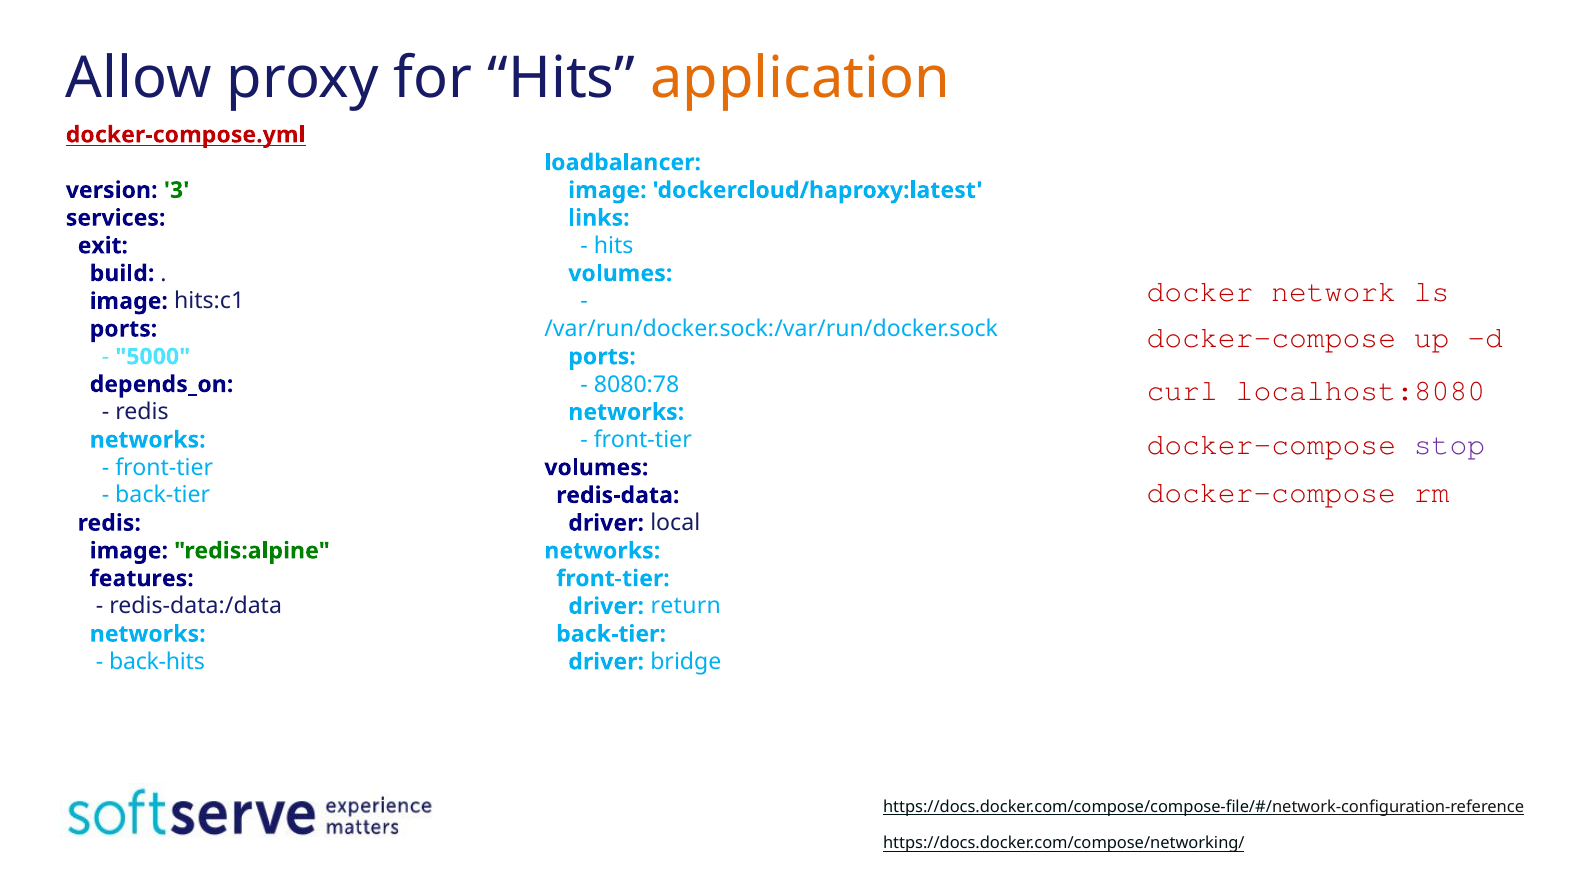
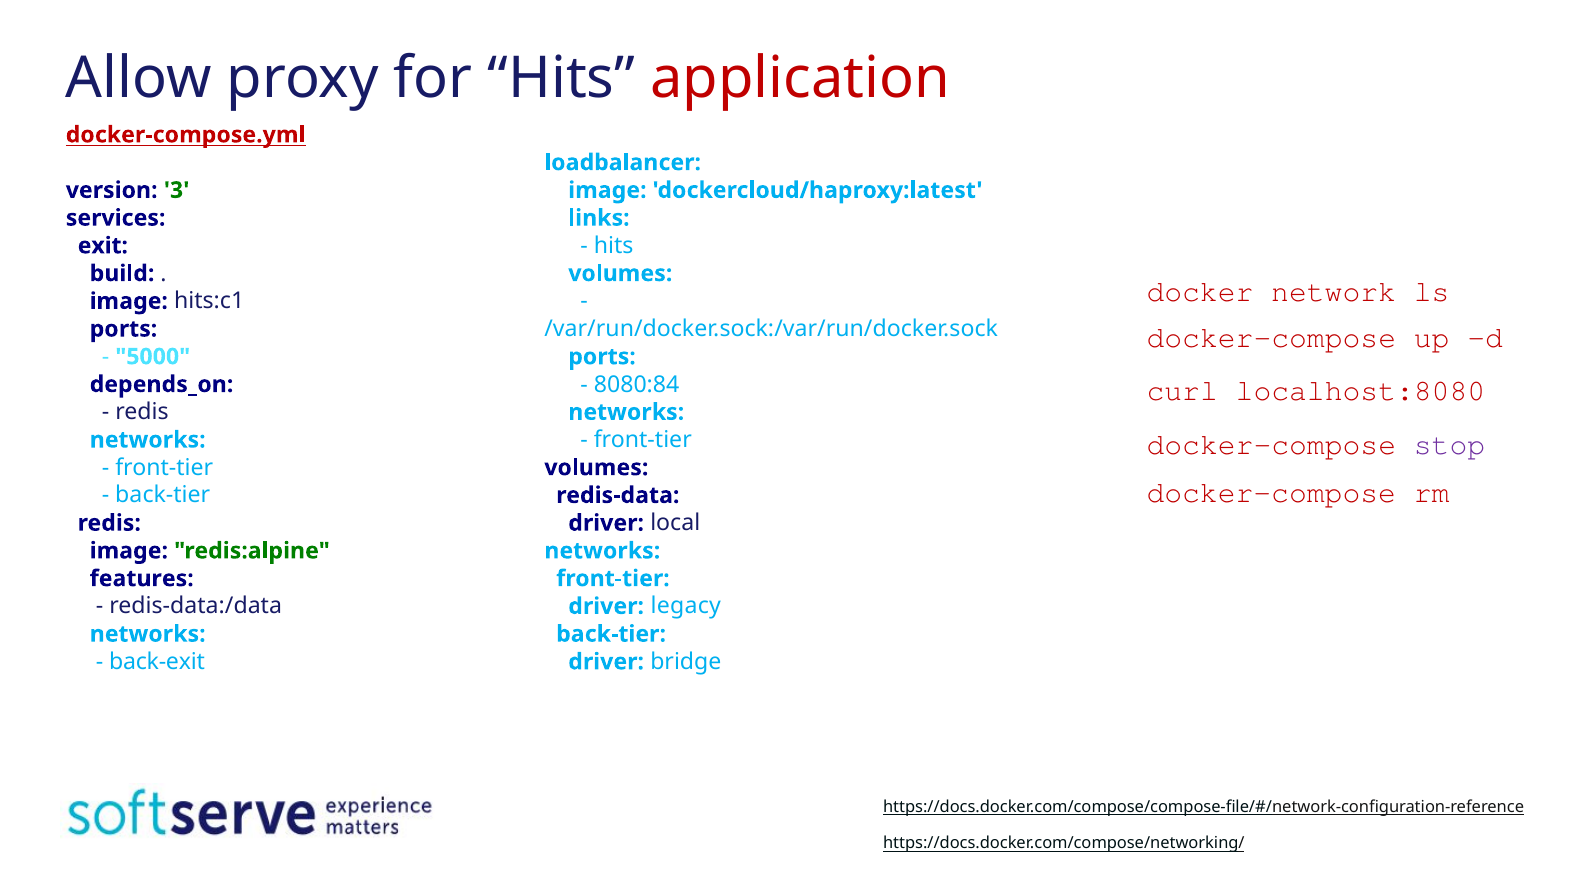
application colour: orange -> red (800, 78)
8080:78: 8080:78 -> 8080:84 (637, 384)
return: return -> legacy (686, 606)
back-hits: back-hits -> back-exit (157, 662)
